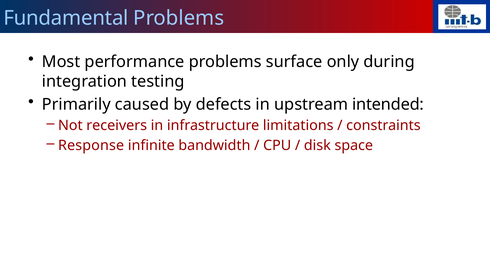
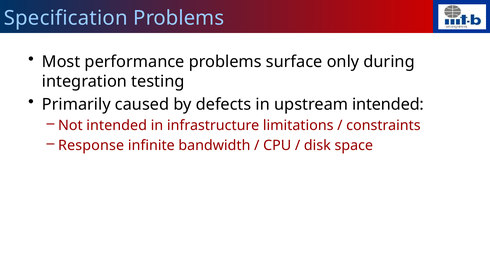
Fundamental: Fundamental -> Specification (66, 18)
Not receivers: receivers -> intended (117, 125)
